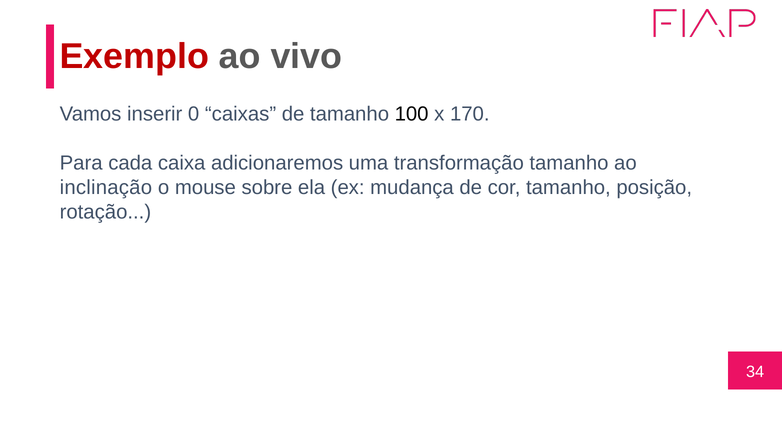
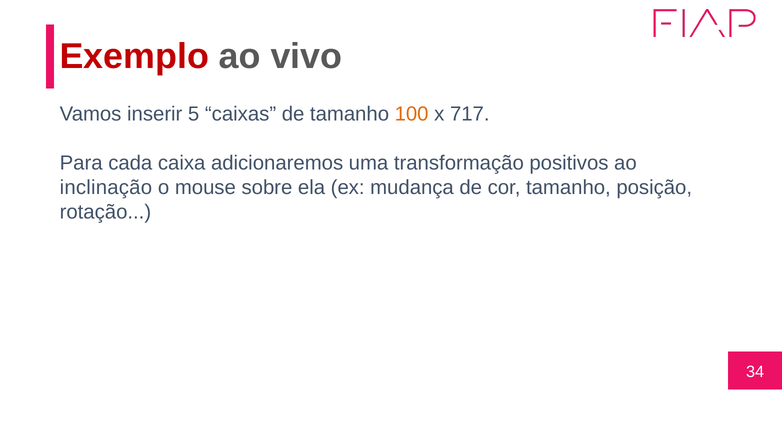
0: 0 -> 5 (194, 114)
100 colour: black -> orange (412, 114)
170: 170 -> 717 (470, 114)
transformação tamanho: tamanho -> positivos (569, 163)
